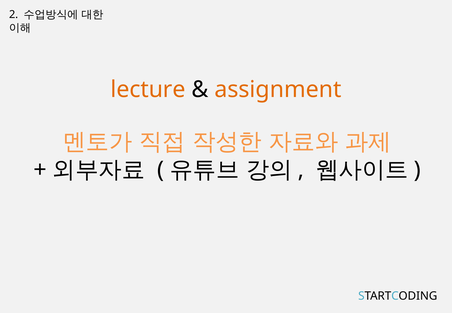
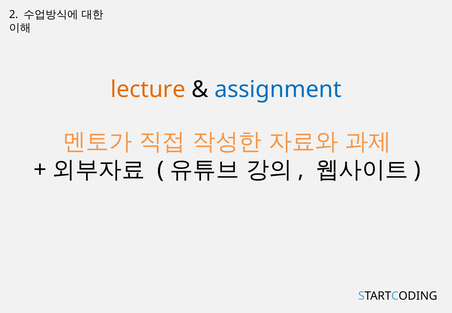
assignment colour: orange -> blue (278, 90)
